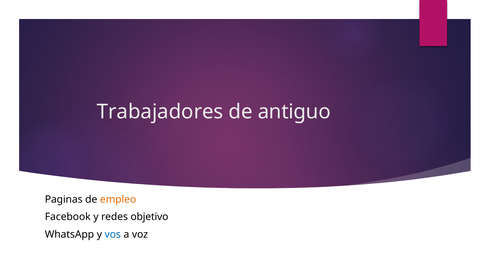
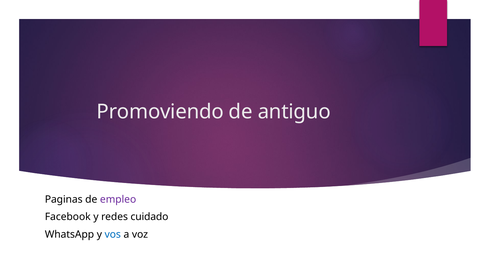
Trabajadores: Trabajadores -> Promoviendo (160, 112)
empleo colour: orange -> purple (118, 199)
objetivo: objetivo -> cuidado (149, 217)
